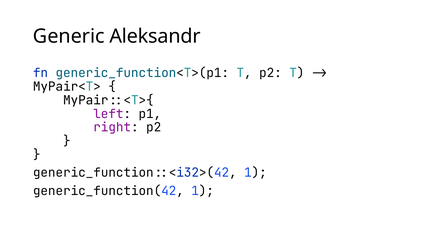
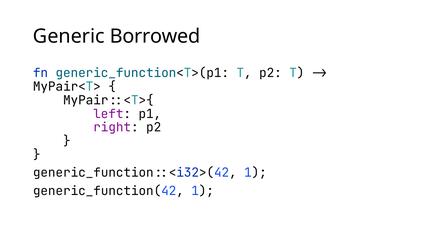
Aleksandr: Aleksandr -> Borrowed (155, 36)
